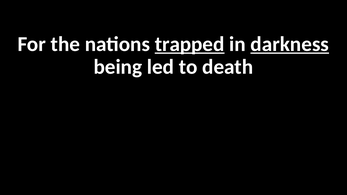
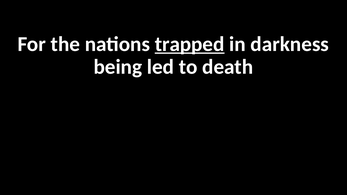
darkness underline: present -> none (290, 44)
